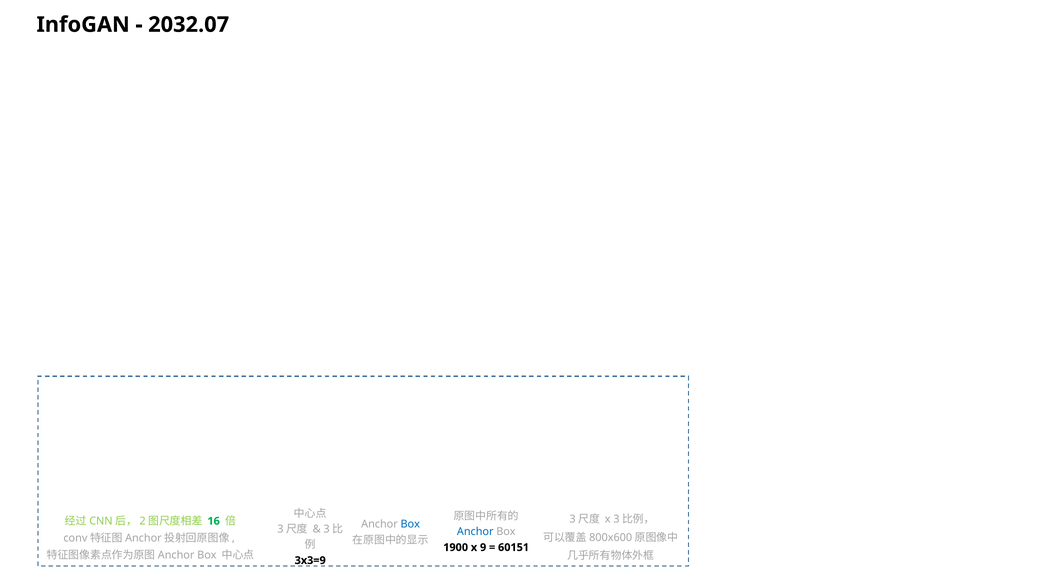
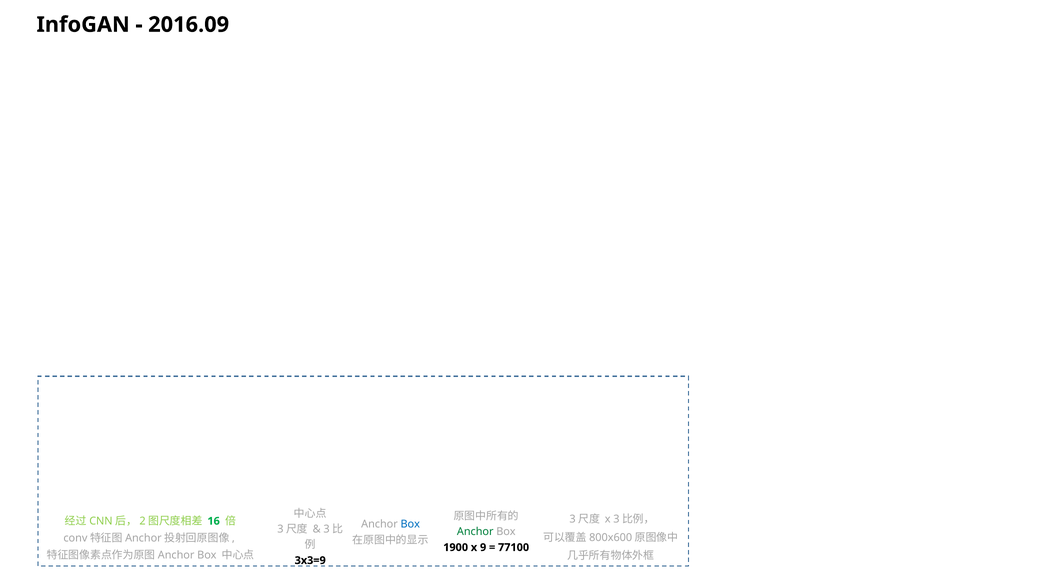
2032.07: 2032.07 -> 2016.09 (189, 25)
Anchor colour: blue -> green (475, 532)
60151: 60151 -> 77100 (514, 548)
